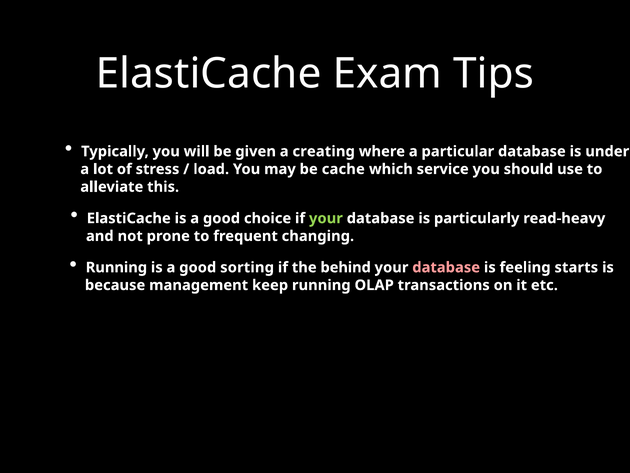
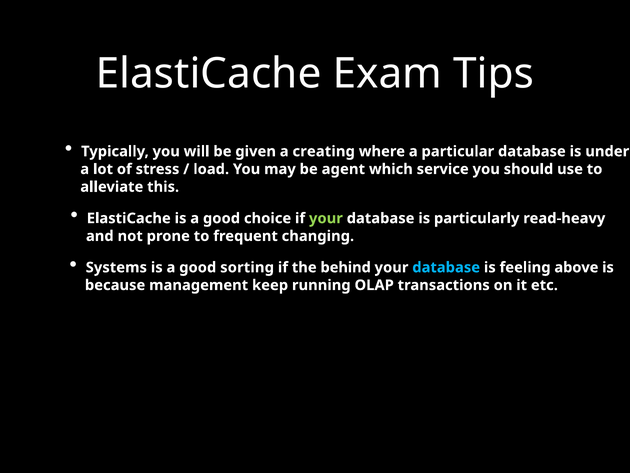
cache: cache -> agent (343, 169)
Running: Running -> Systems (116, 267)
database colour: pink -> light blue (446, 267)
starts: starts -> above (576, 267)
